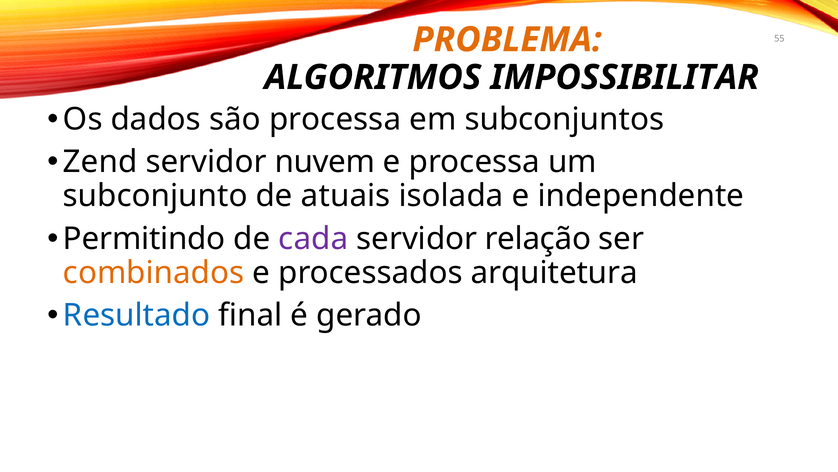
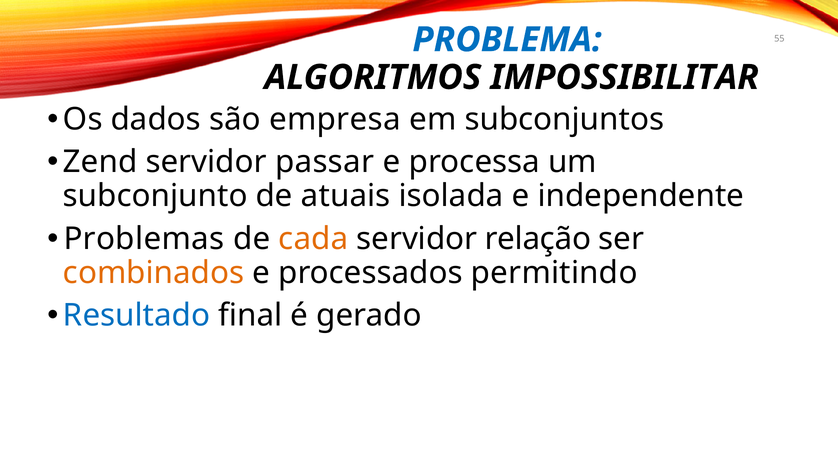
PROBLEMA colour: orange -> blue (507, 40)
são processa: processa -> empresa (335, 119)
nuvem: nuvem -> passar (325, 162)
Permitindo: Permitindo -> Problemas (144, 239)
cada colour: purple -> orange (313, 239)
arquitetura: arquitetura -> permitindo (554, 272)
